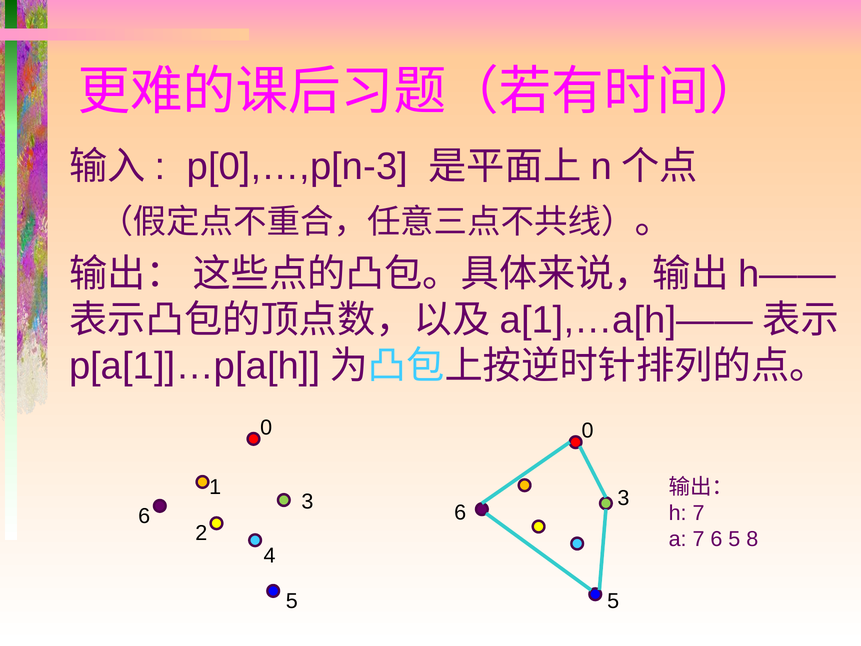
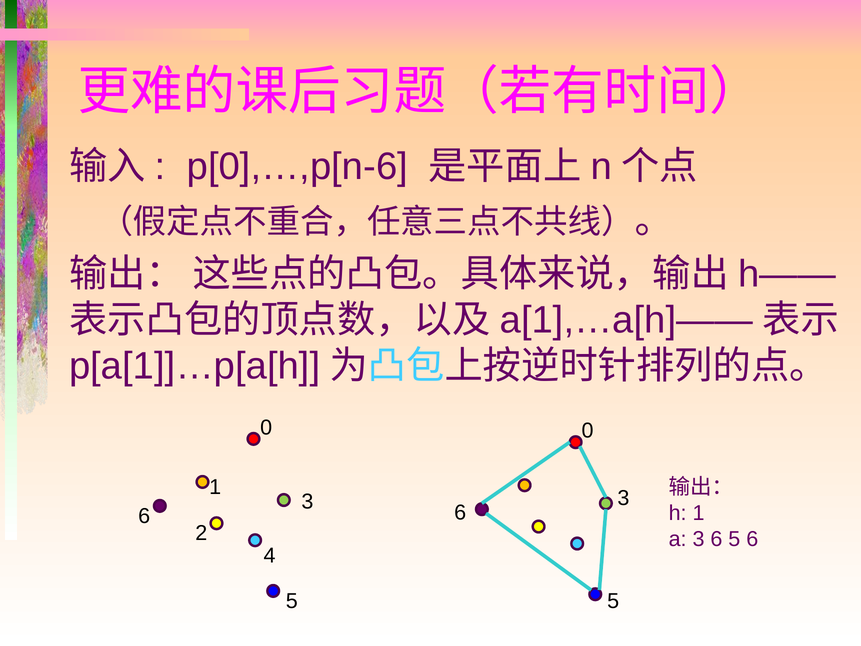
p[0],…,p[n-3: p[0],…,p[n-3 -> p[0],…,p[n-6 (297, 167)
h 7: 7 -> 1 (698, 513)
a 7: 7 -> 3 (698, 539)
6 5 8: 8 -> 6 (752, 539)
